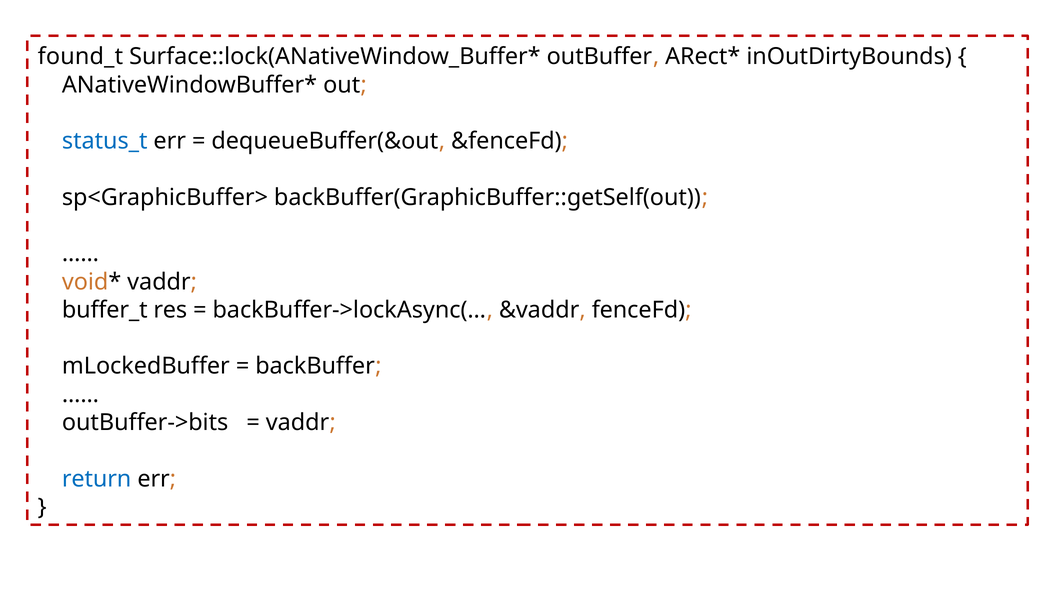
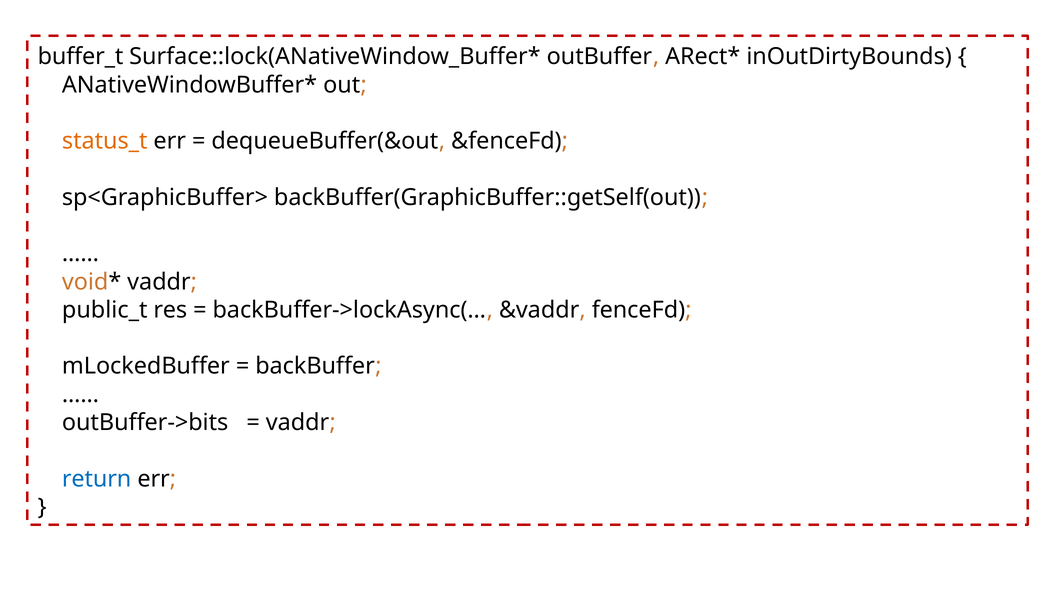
found_t: found_t -> buffer_t (81, 57)
status_t colour: blue -> orange (105, 141)
buffer_t: buffer_t -> public_t (105, 310)
